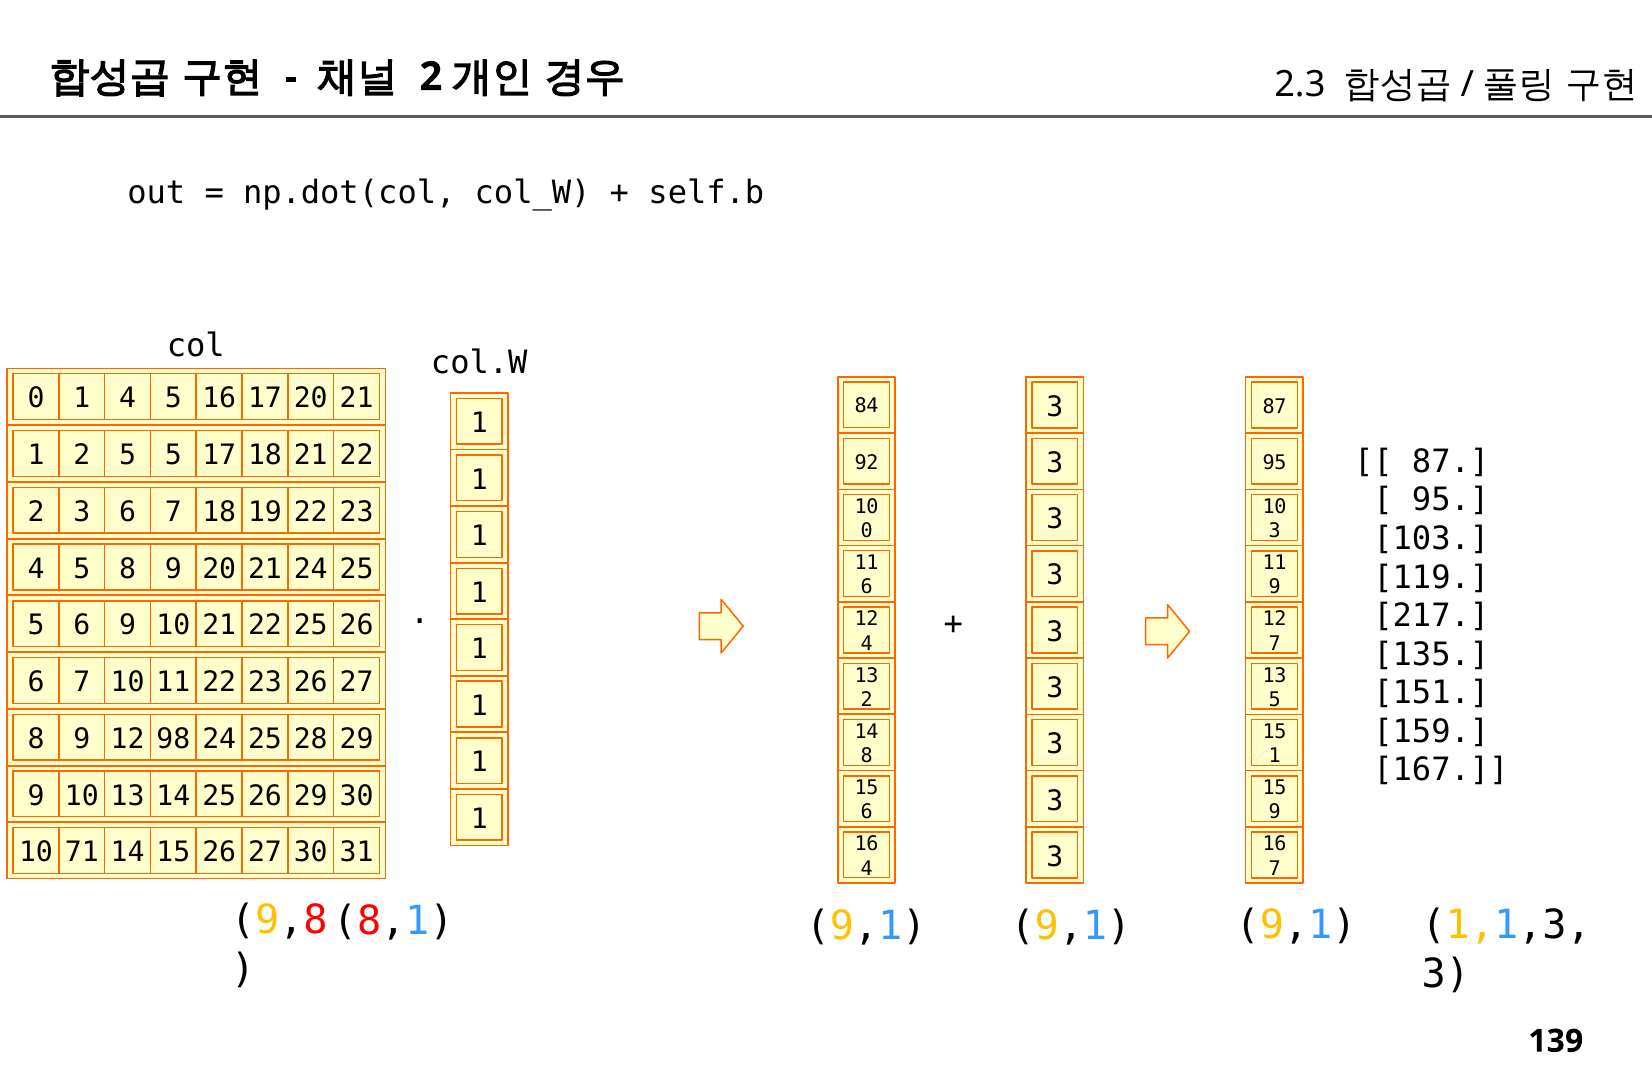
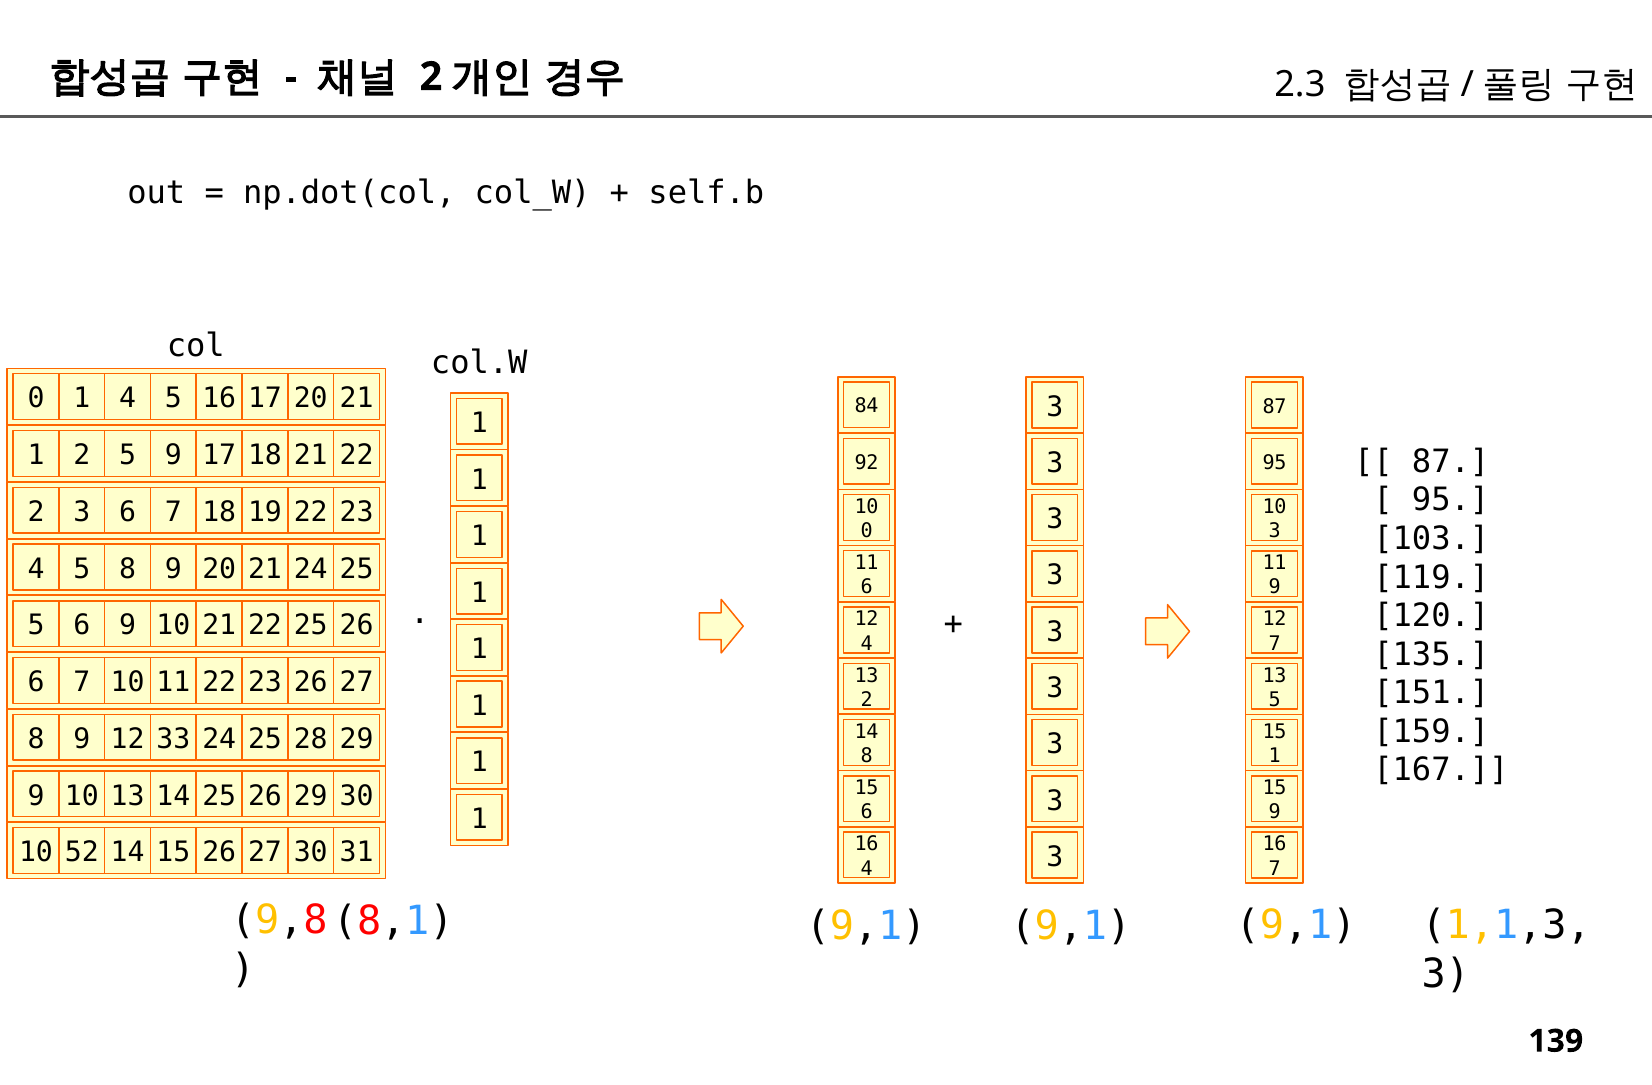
5 5: 5 -> 9 (173, 456)
217: 217 -> 120 (1431, 616)
98: 98 -> 33 (173, 739)
71: 71 -> 52 (82, 853)
